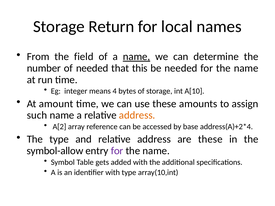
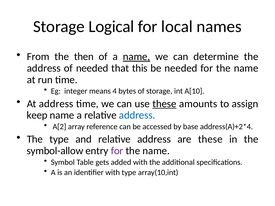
Return: Return -> Logical (111, 27)
field: field -> then (84, 57)
number: number -> address (44, 68)
At amount: amount -> address (56, 104)
these underline: none -> present (164, 104)
such: such -> keep (37, 115)
address colour: orange -> blue (137, 115)
